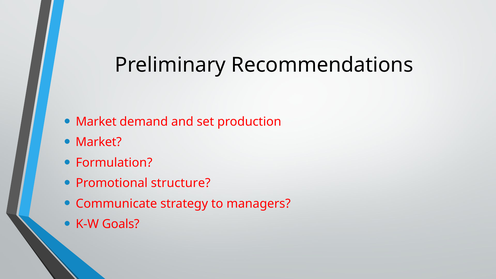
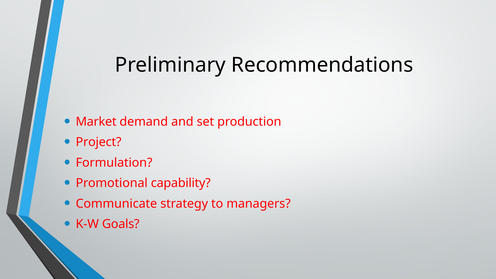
Market: Market -> Project (99, 142)
structure: structure -> capability (181, 183)
